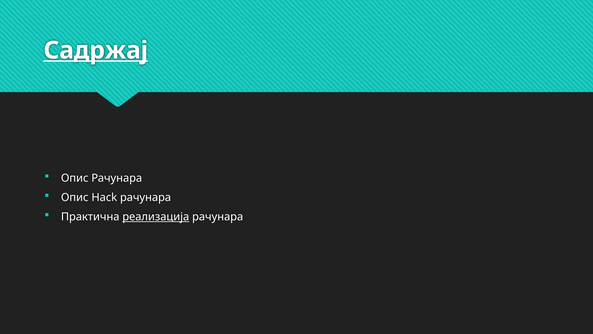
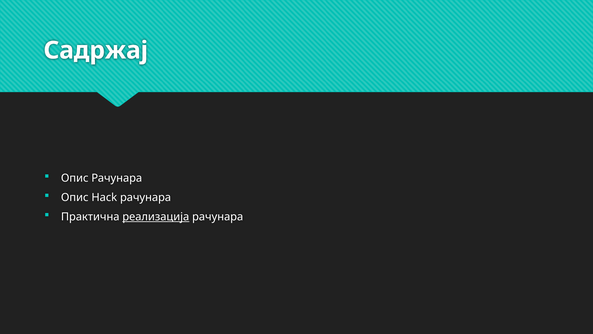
Садржај underline: present -> none (96, 50)
